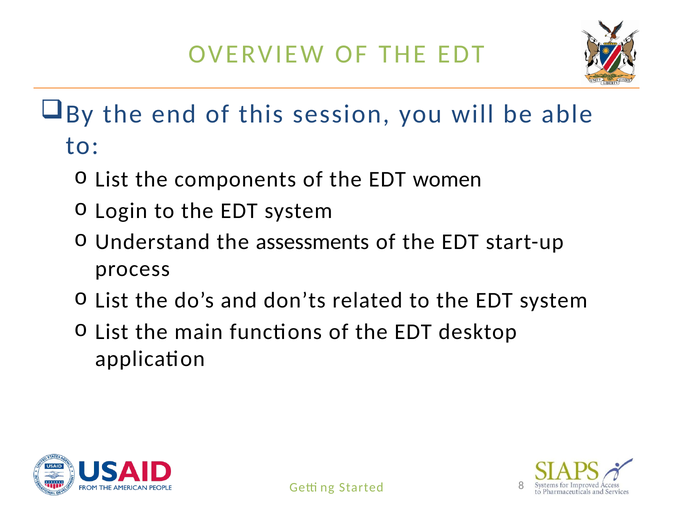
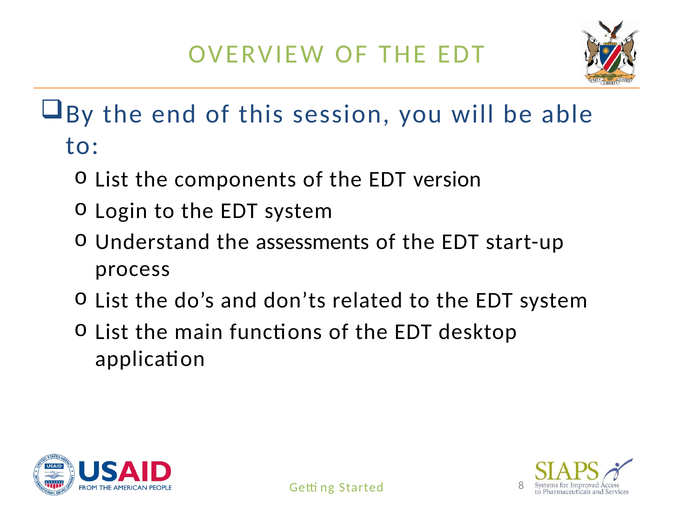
women: women -> version (447, 179)
